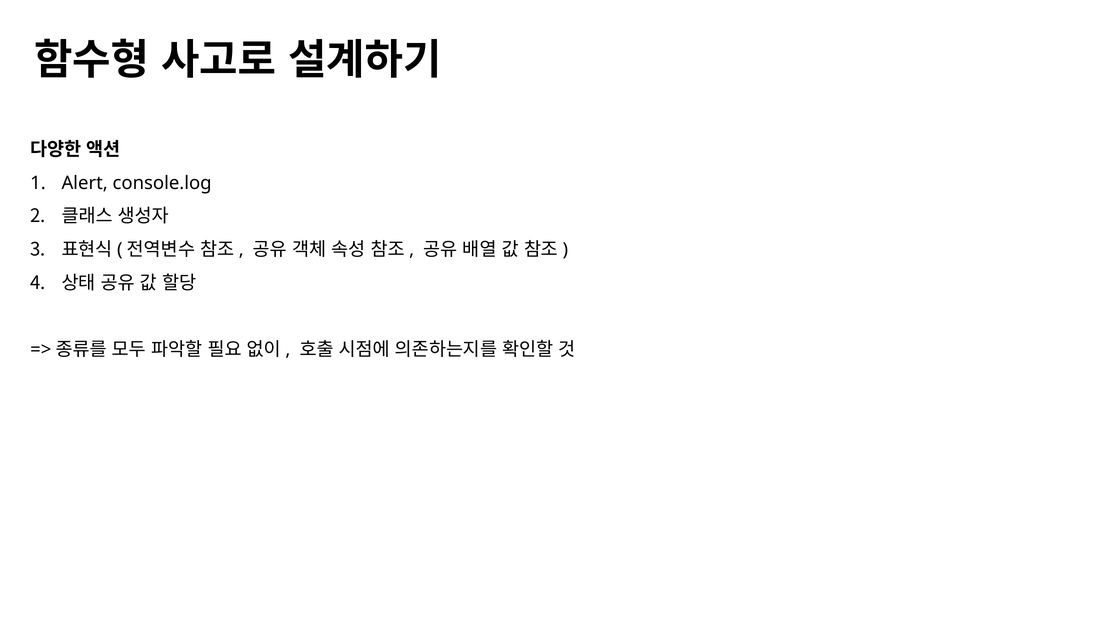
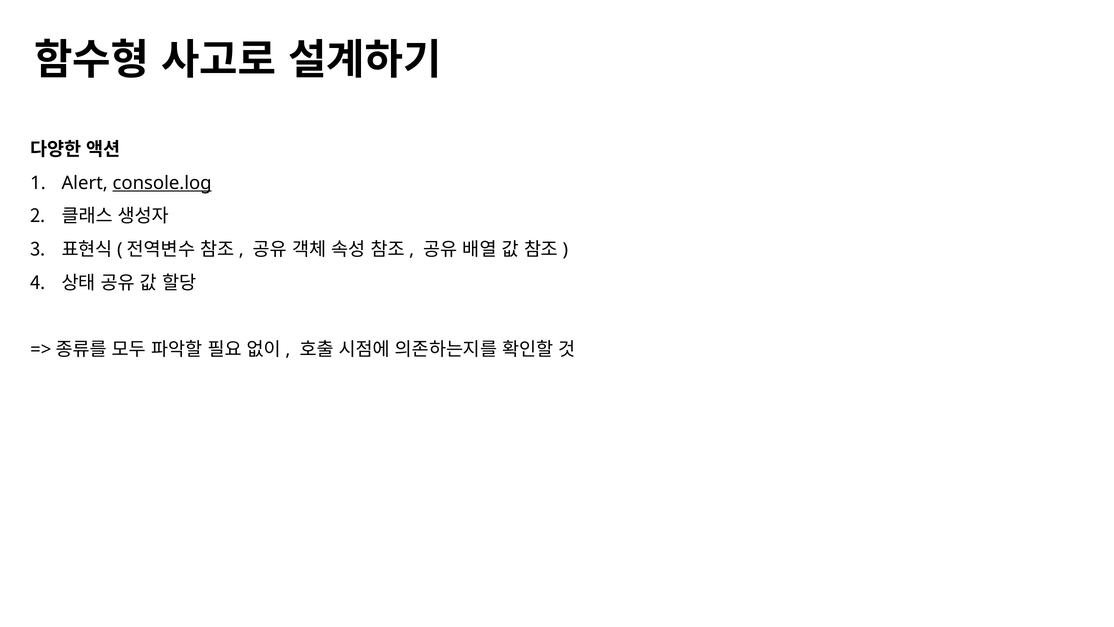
console.log underline: none -> present (162, 183)
